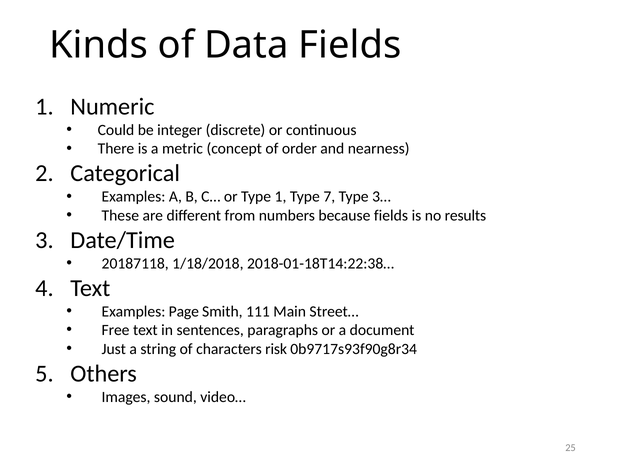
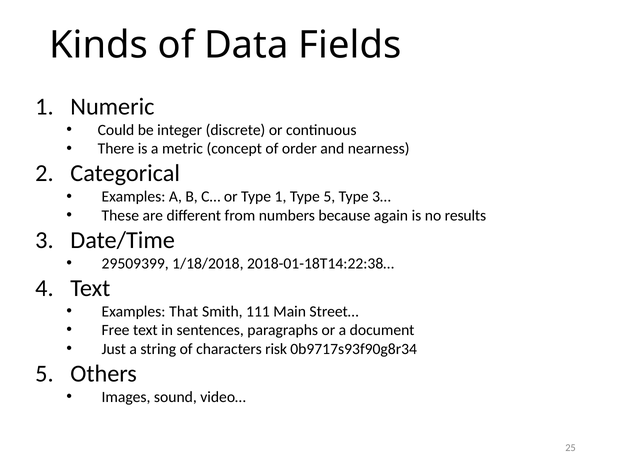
Type 7: 7 -> 5 (329, 197)
because fields: fields -> again (391, 215)
20187118: 20187118 -> 29509399 (135, 263)
Page: Page -> That (184, 311)
